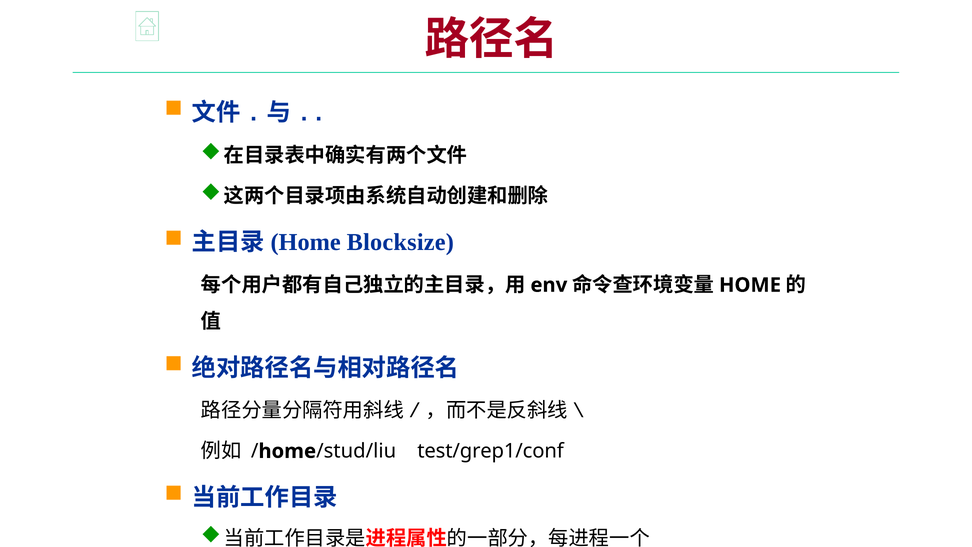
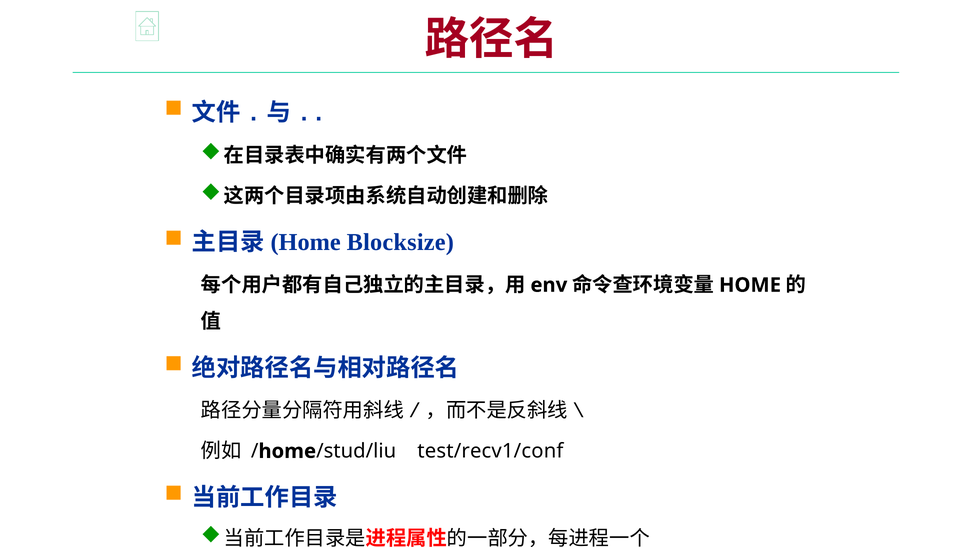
test/grep1/conf: test/grep1/conf -> test/recv1/conf (490, 451)
